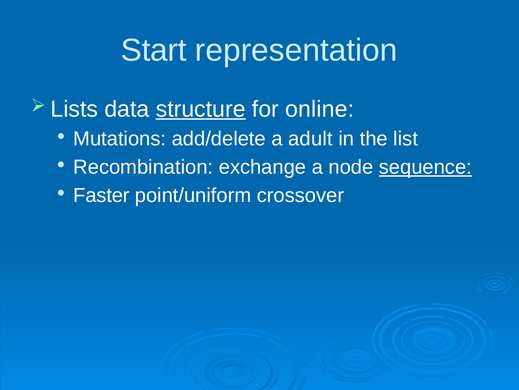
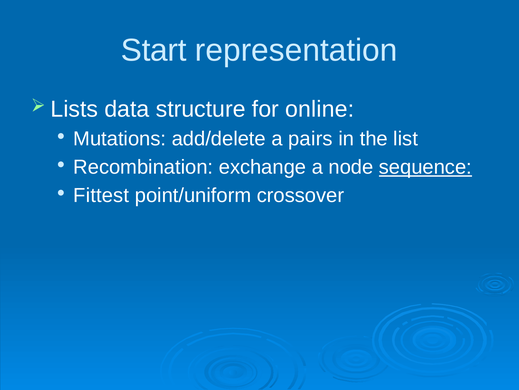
structure underline: present -> none (201, 109)
adult: adult -> pairs (310, 139)
Faster: Faster -> Fittest (101, 195)
